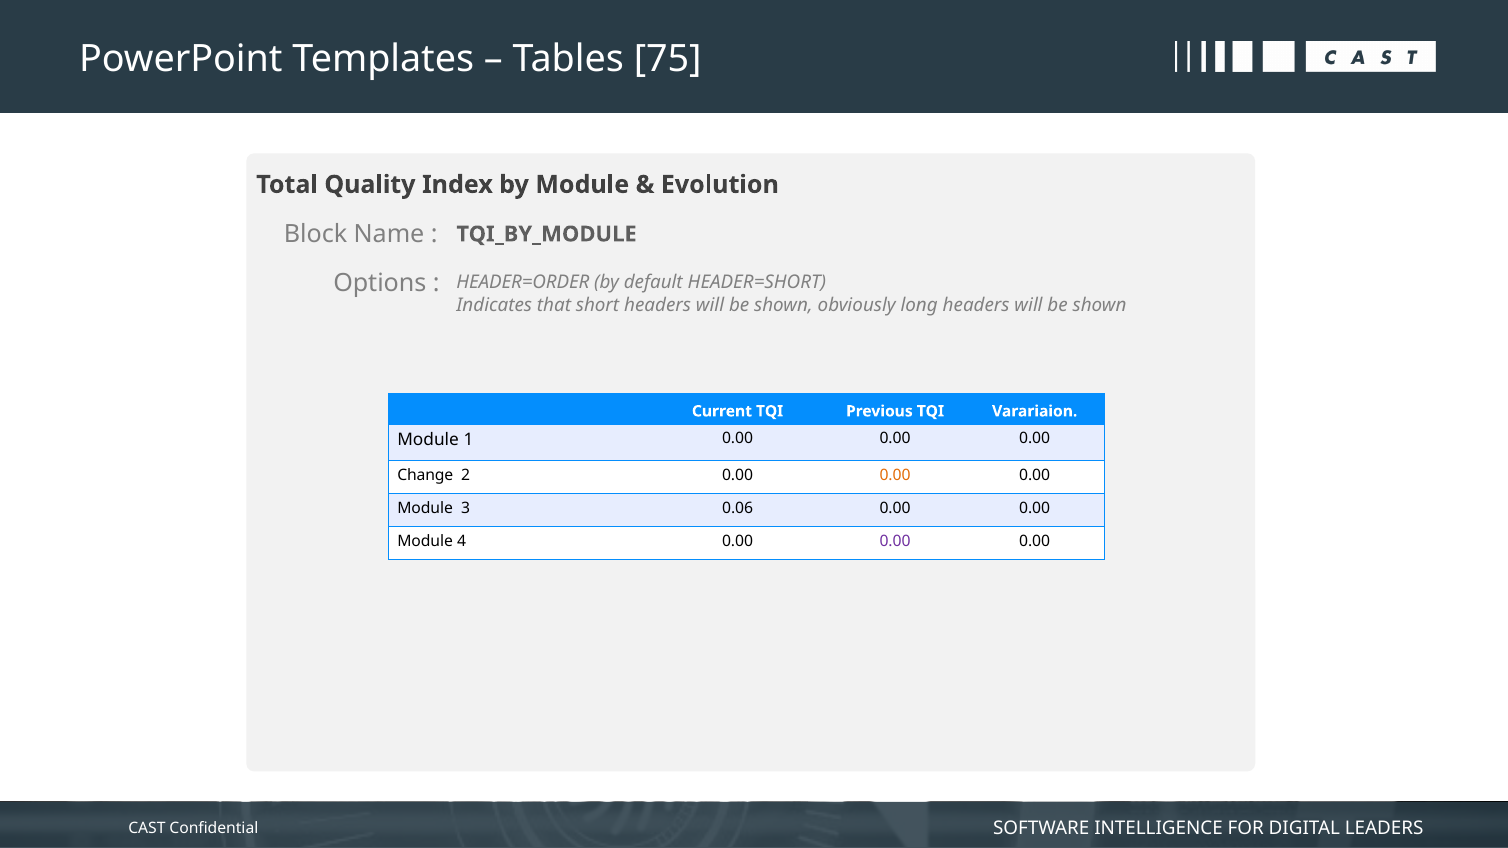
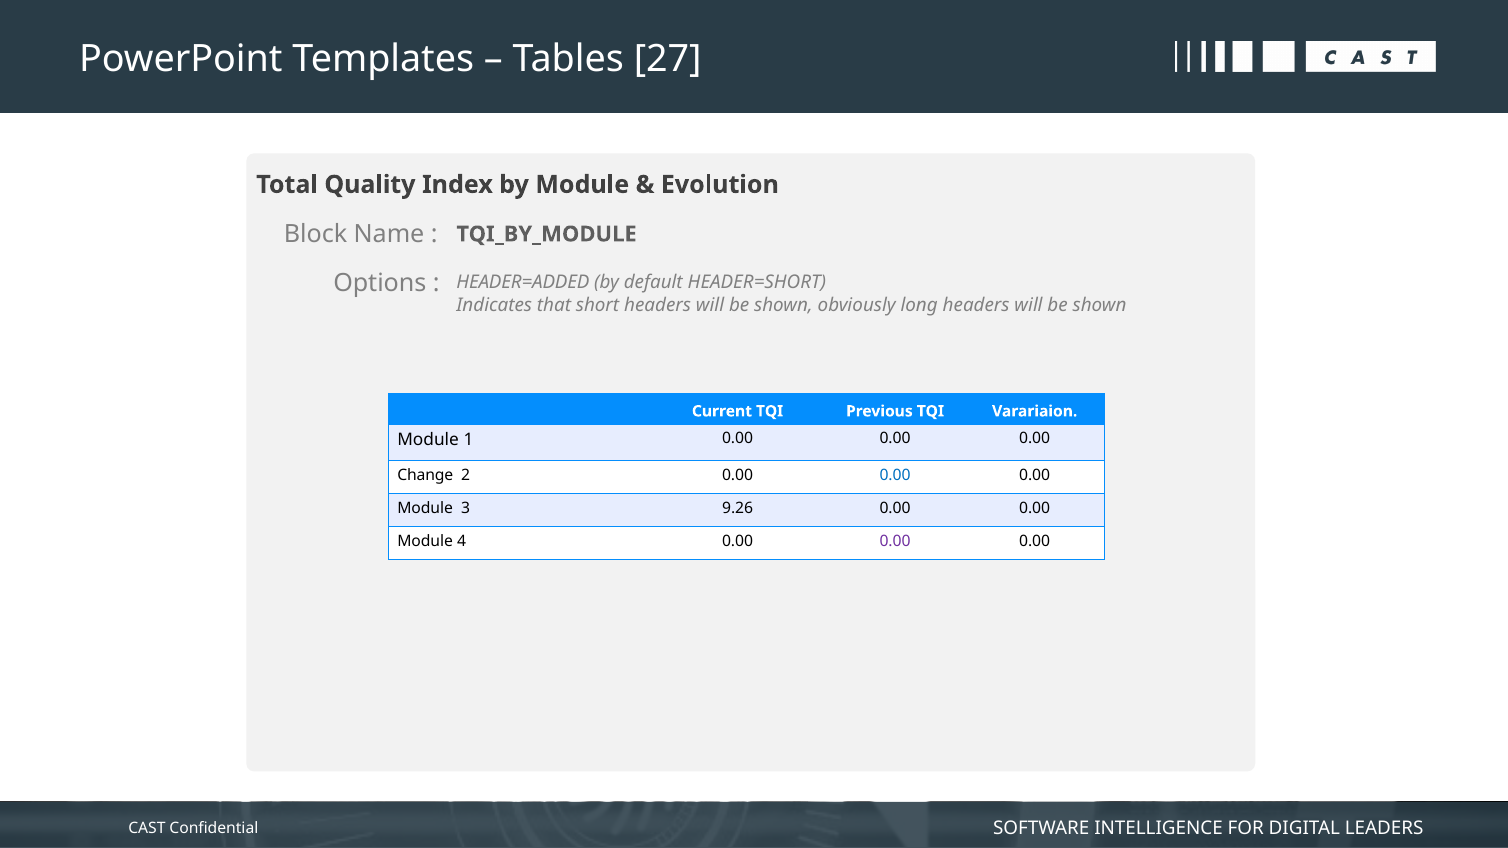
75: 75 -> 27 (668, 59)
HEADER=ORDER: HEADER=ORDER -> HEADER=ADDED (523, 282)
0.00 colour: orange -> blue (895, 475)
0.06: 0.06 -> 9.26 (738, 508)
